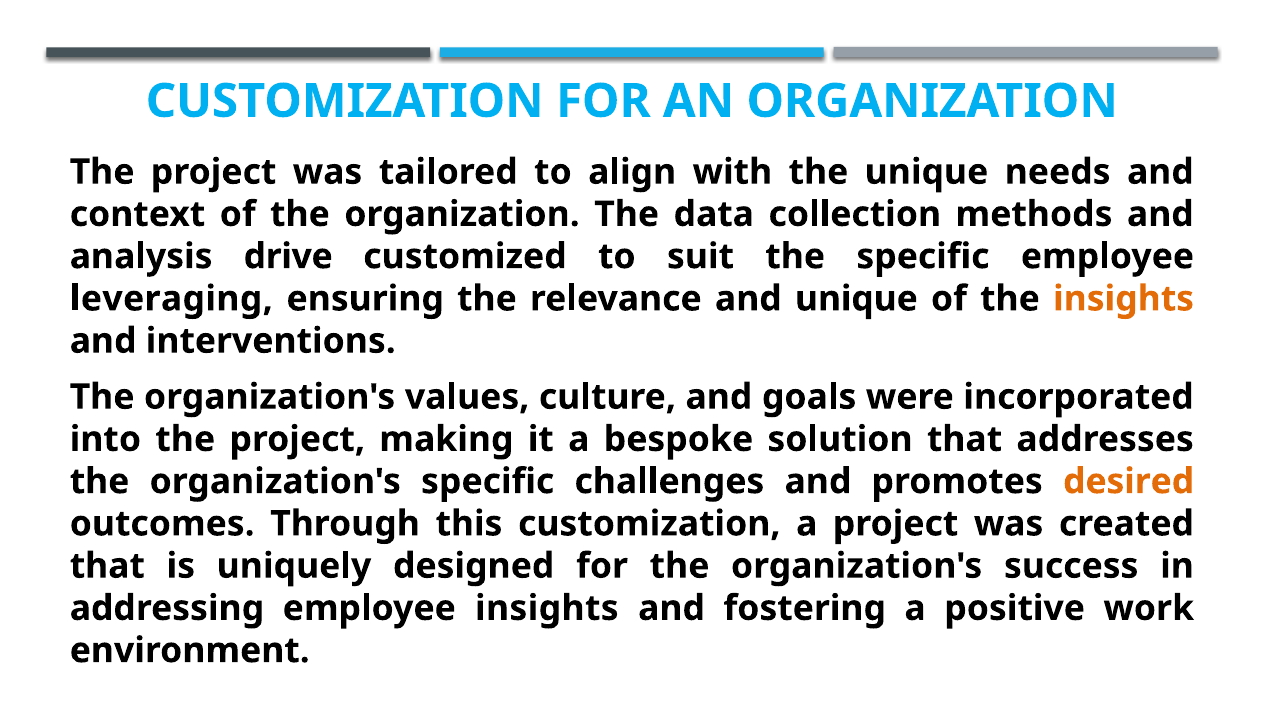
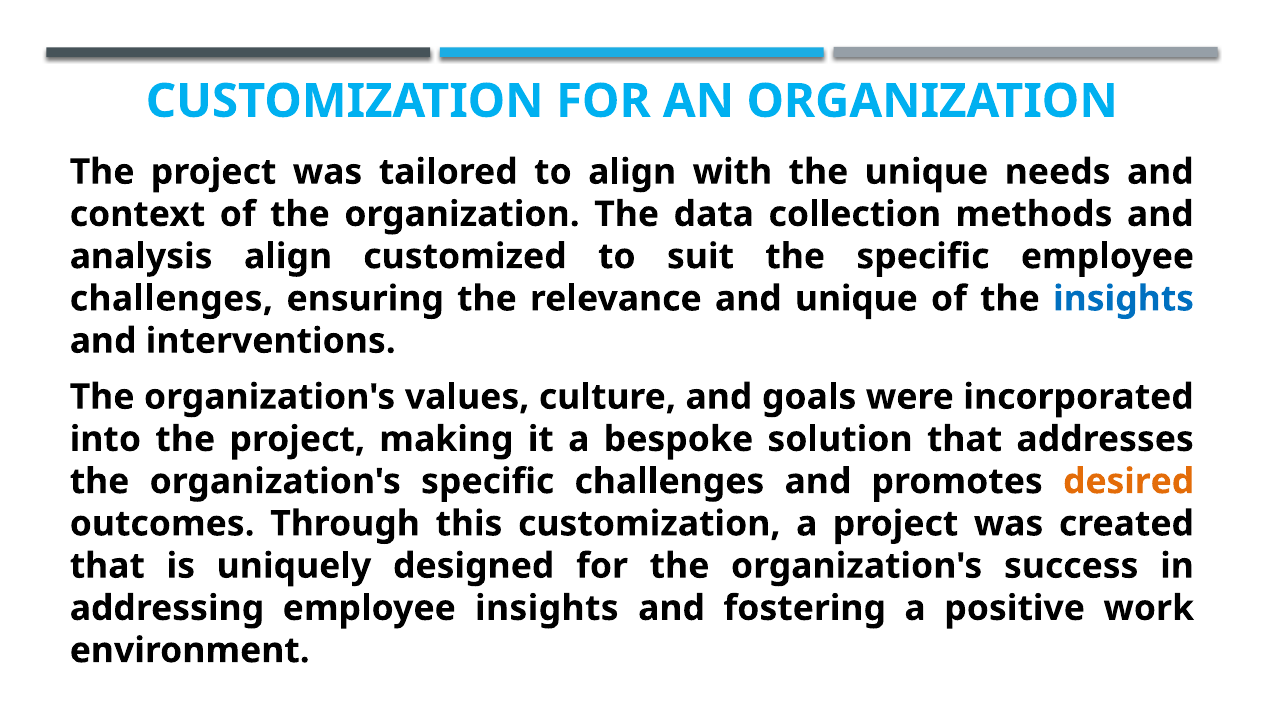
analysis drive: drive -> align (288, 256)
leveraging: leveraging -> challenges (171, 299)
insights colour: orange -> blue (1124, 299)
